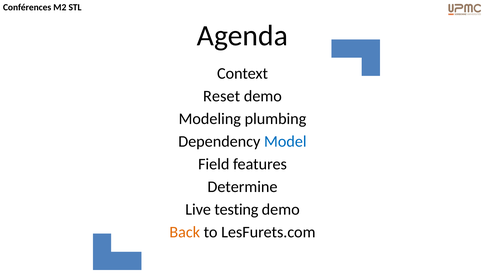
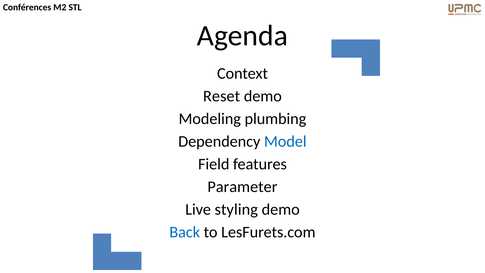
Determine: Determine -> Parameter (242, 187)
testing: testing -> styling (236, 209)
Back colour: orange -> blue (185, 232)
